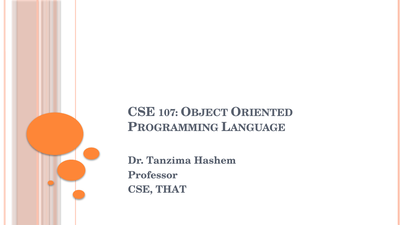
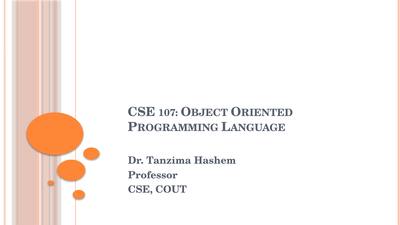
THAT: THAT -> COUT (171, 190)
